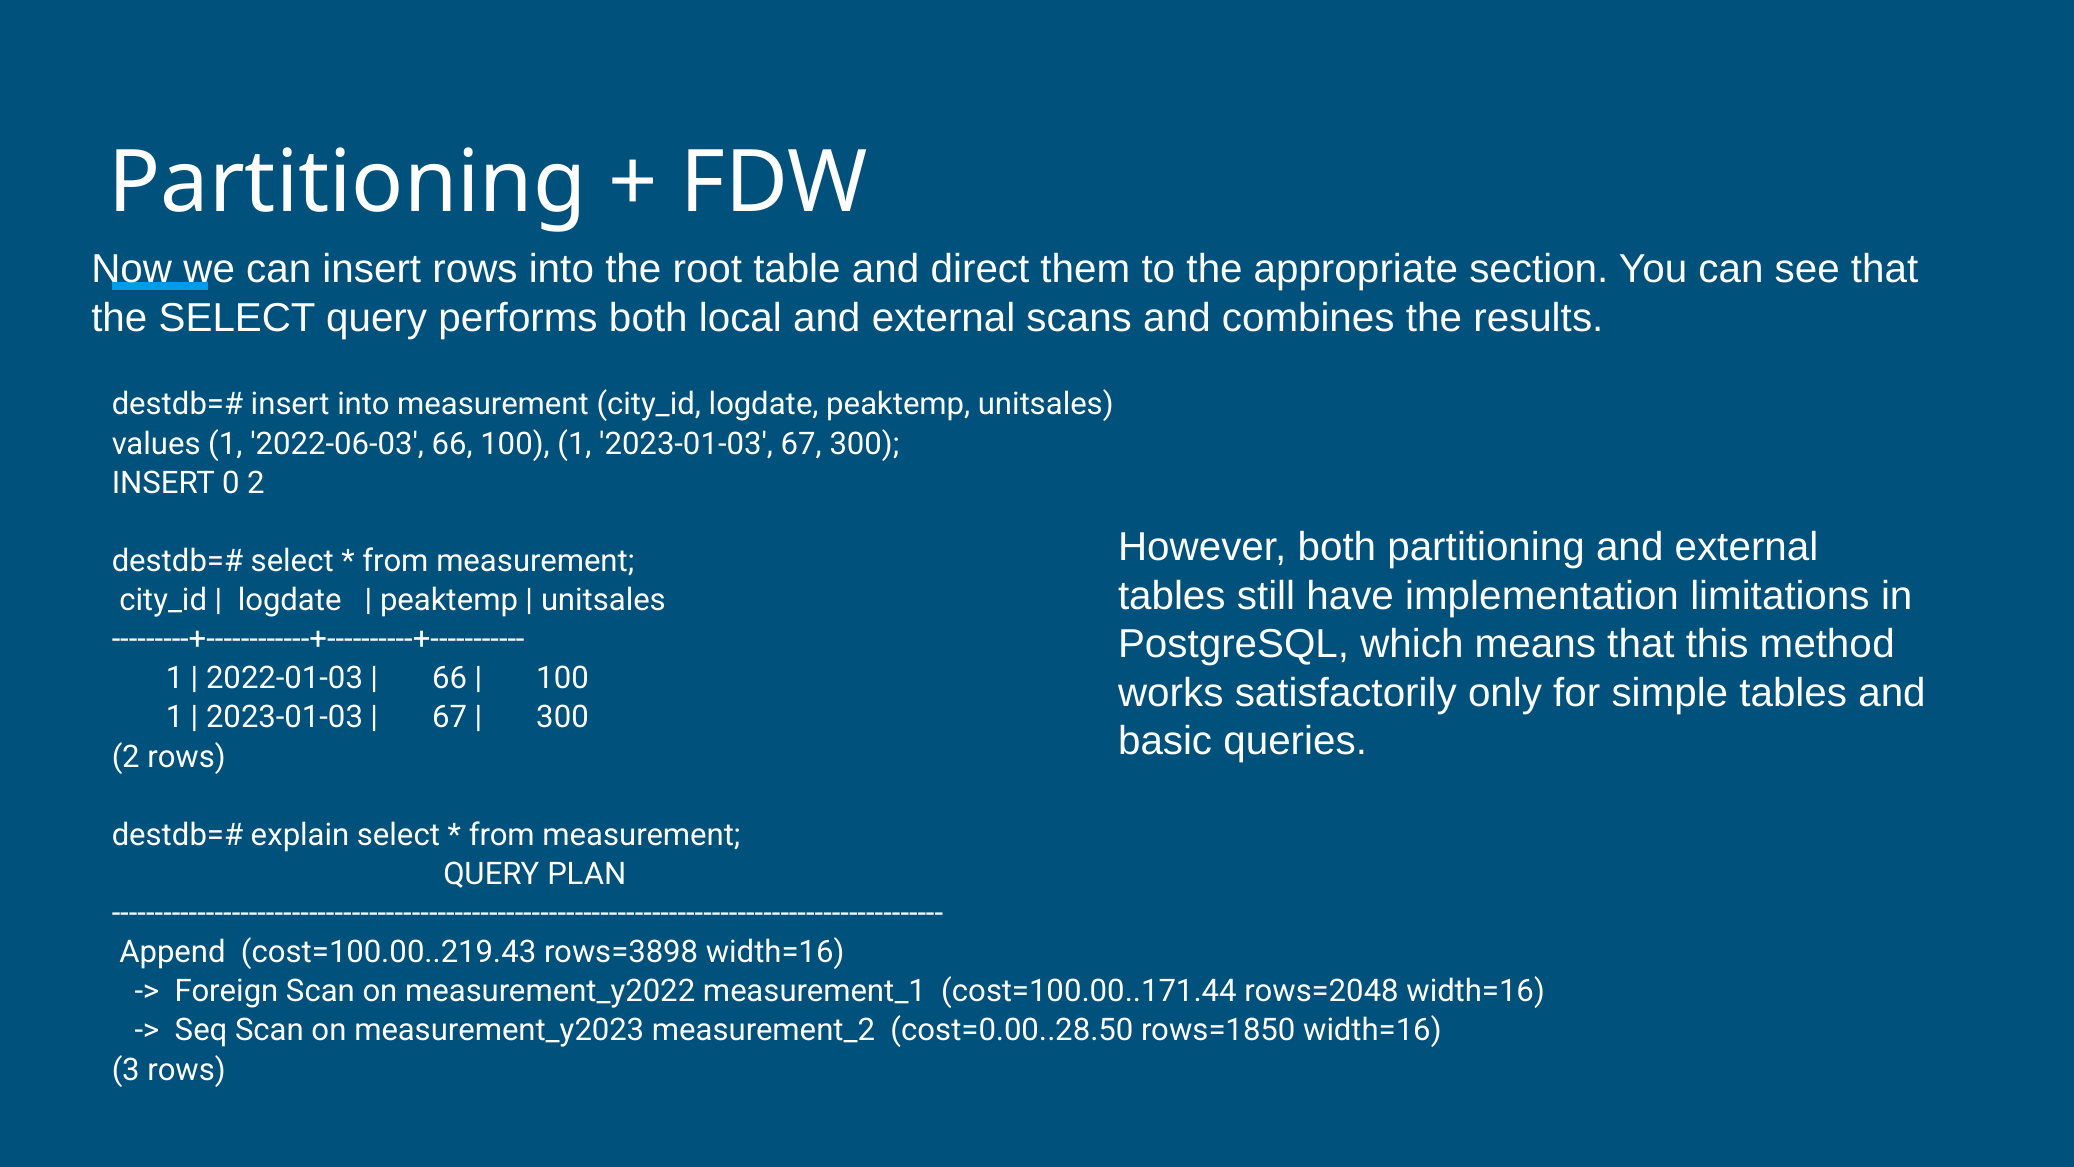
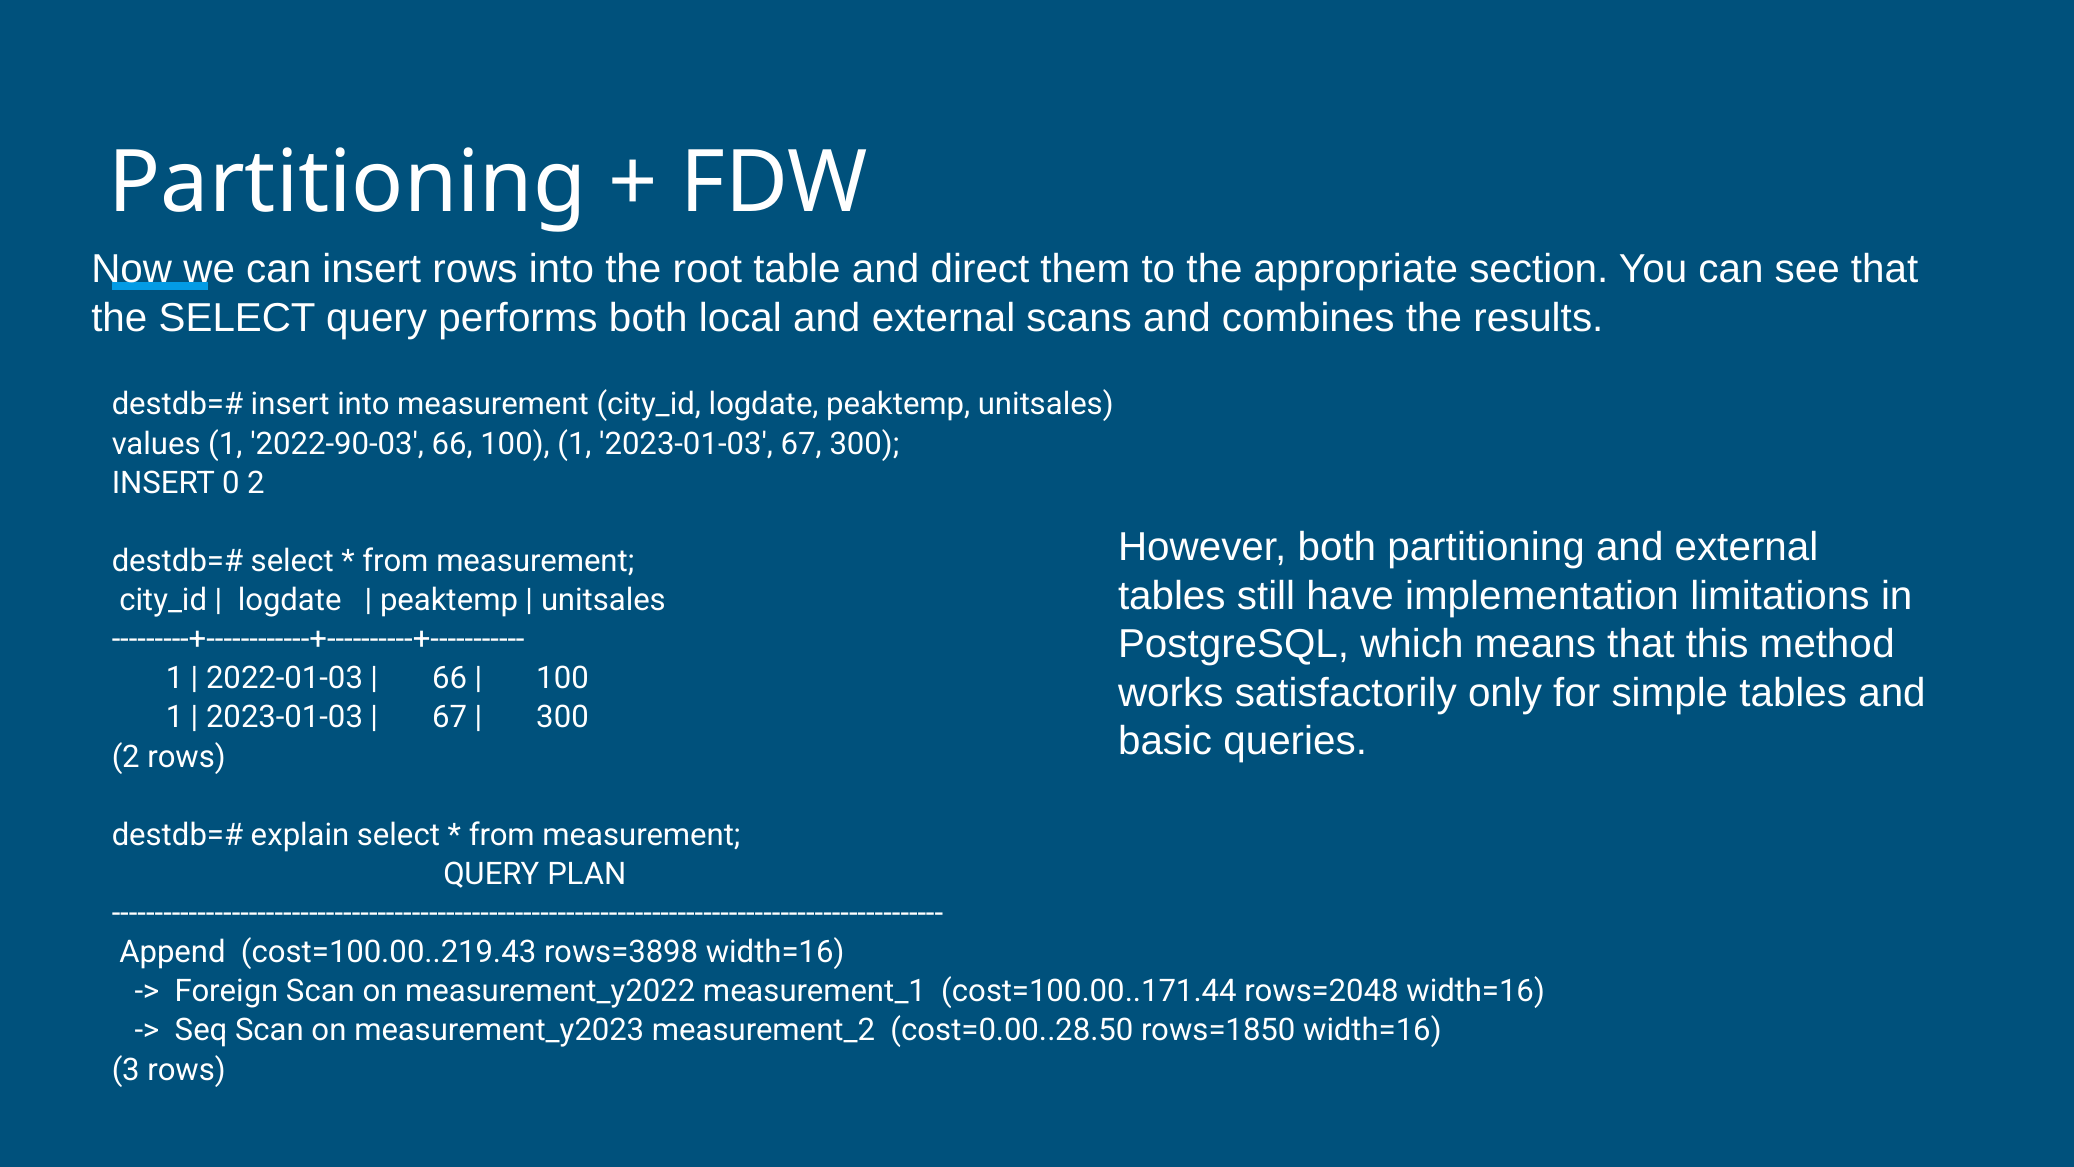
2022-06-03: 2022-06-03 -> 2022-90-03 (337, 444)
